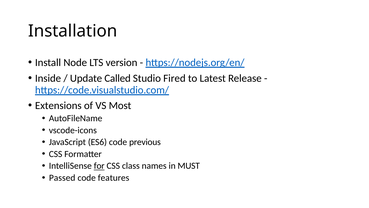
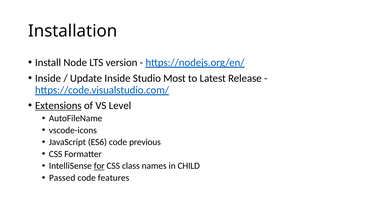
Update Called: Called -> Inside (117, 78)
Fired: Fired -> Most (174, 78)
Extensions underline: none -> present (58, 105)
Most: Most -> Level (120, 105)
MUST: MUST -> CHILD (189, 166)
